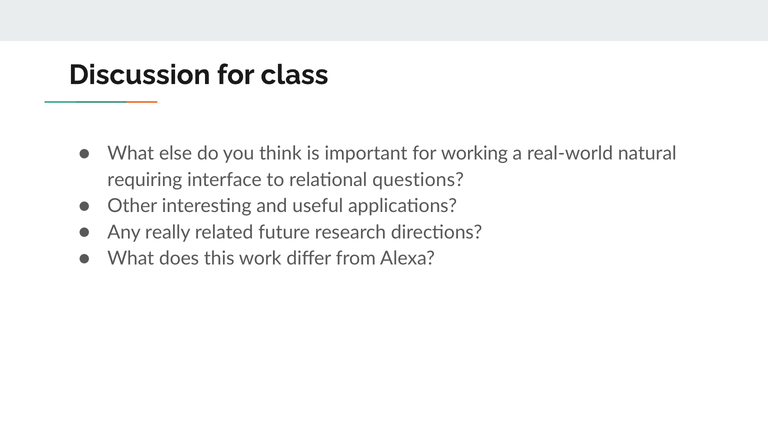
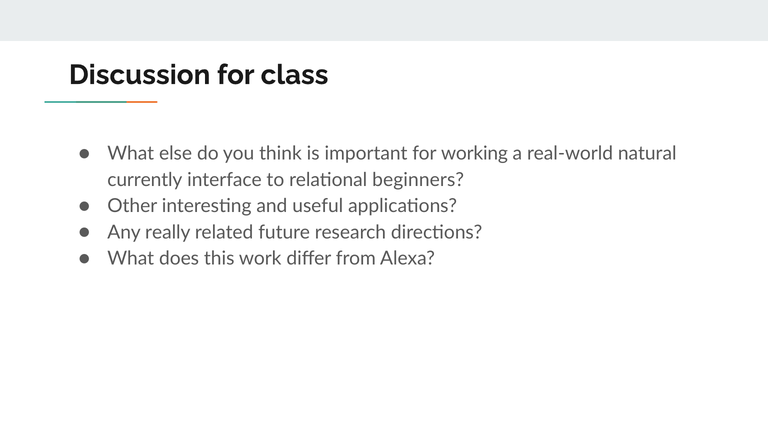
requiring: requiring -> currently (145, 180)
questions: questions -> beginners (418, 180)
